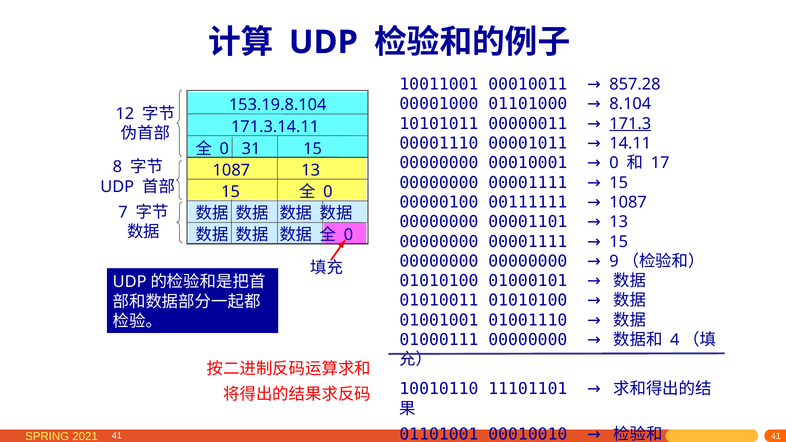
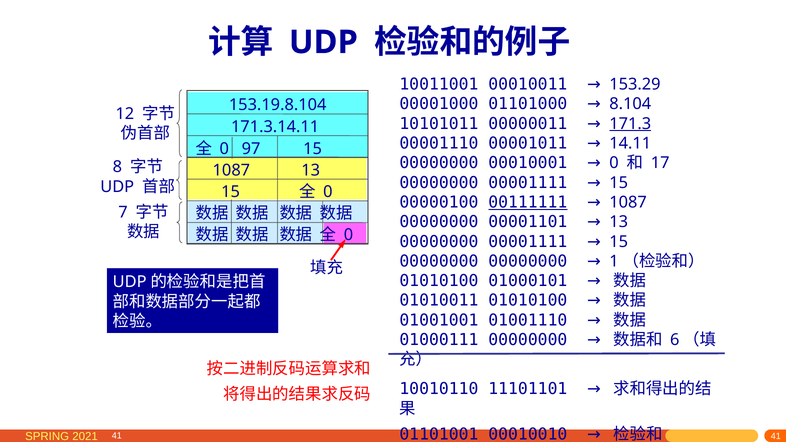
857.28: 857.28 -> 153.29 (635, 84)
31: 31 -> 97 (251, 149)
00111111 underline: none -> present (528, 202)
9: 9 -> 1 (614, 261)
4: 4 -> 6 (675, 340)
